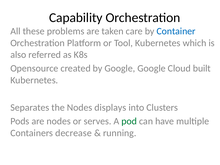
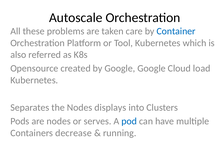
Capability: Capability -> Autoscale (76, 18)
built: built -> load (202, 68)
pod colour: green -> blue (129, 121)
